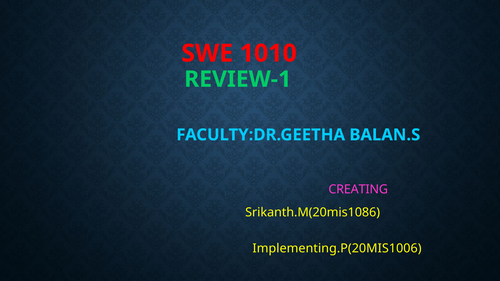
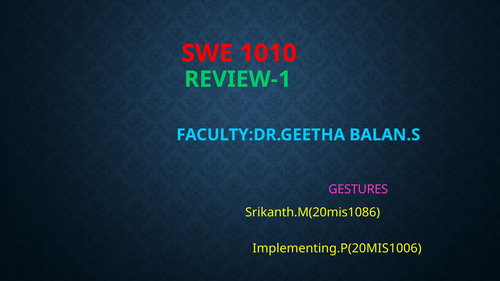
CREATING: CREATING -> GESTURES (358, 189)
